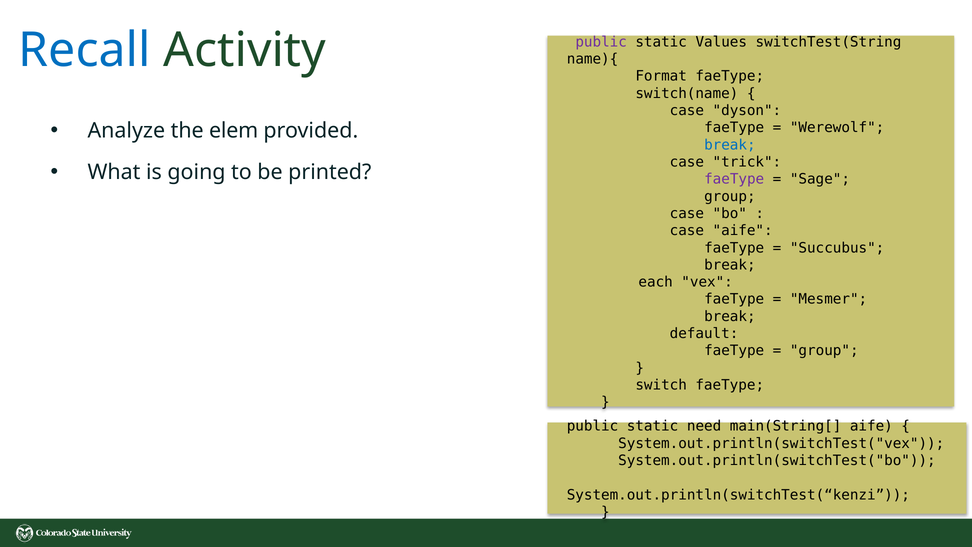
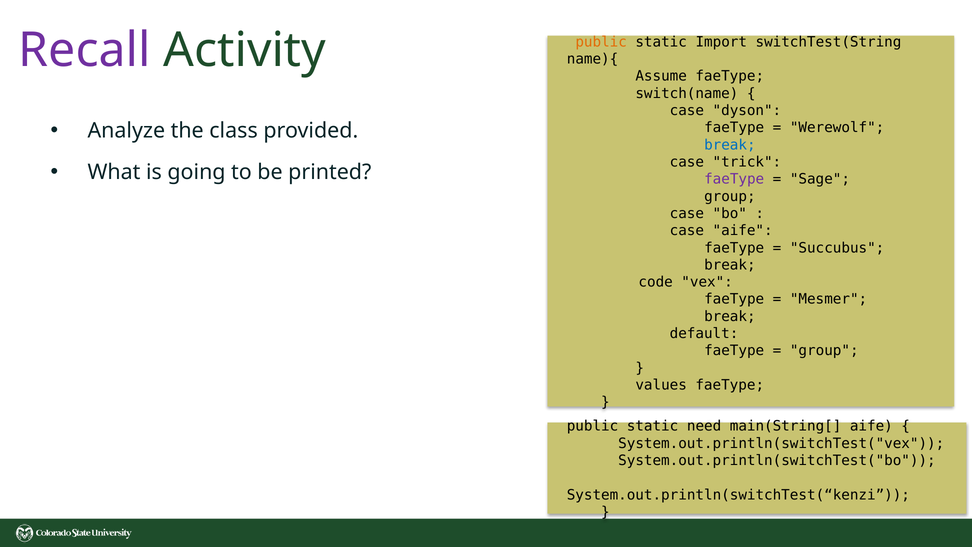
public colour: purple -> orange (601, 42)
Values: Values -> Import (721, 42)
Recall colour: blue -> purple (85, 50)
Format: Format -> Assume (661, 76)
elem: elem -> class (234, 131)
each: each -> code (656, 282)
switch: switch -> values (661, 385)
